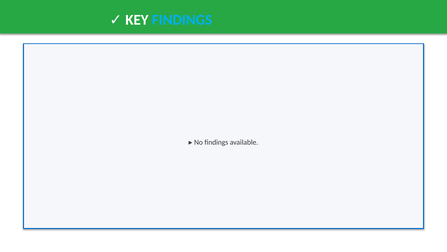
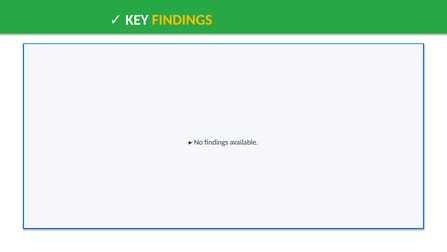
FINDINGS colour: light blue -> yellow (182, 20)
